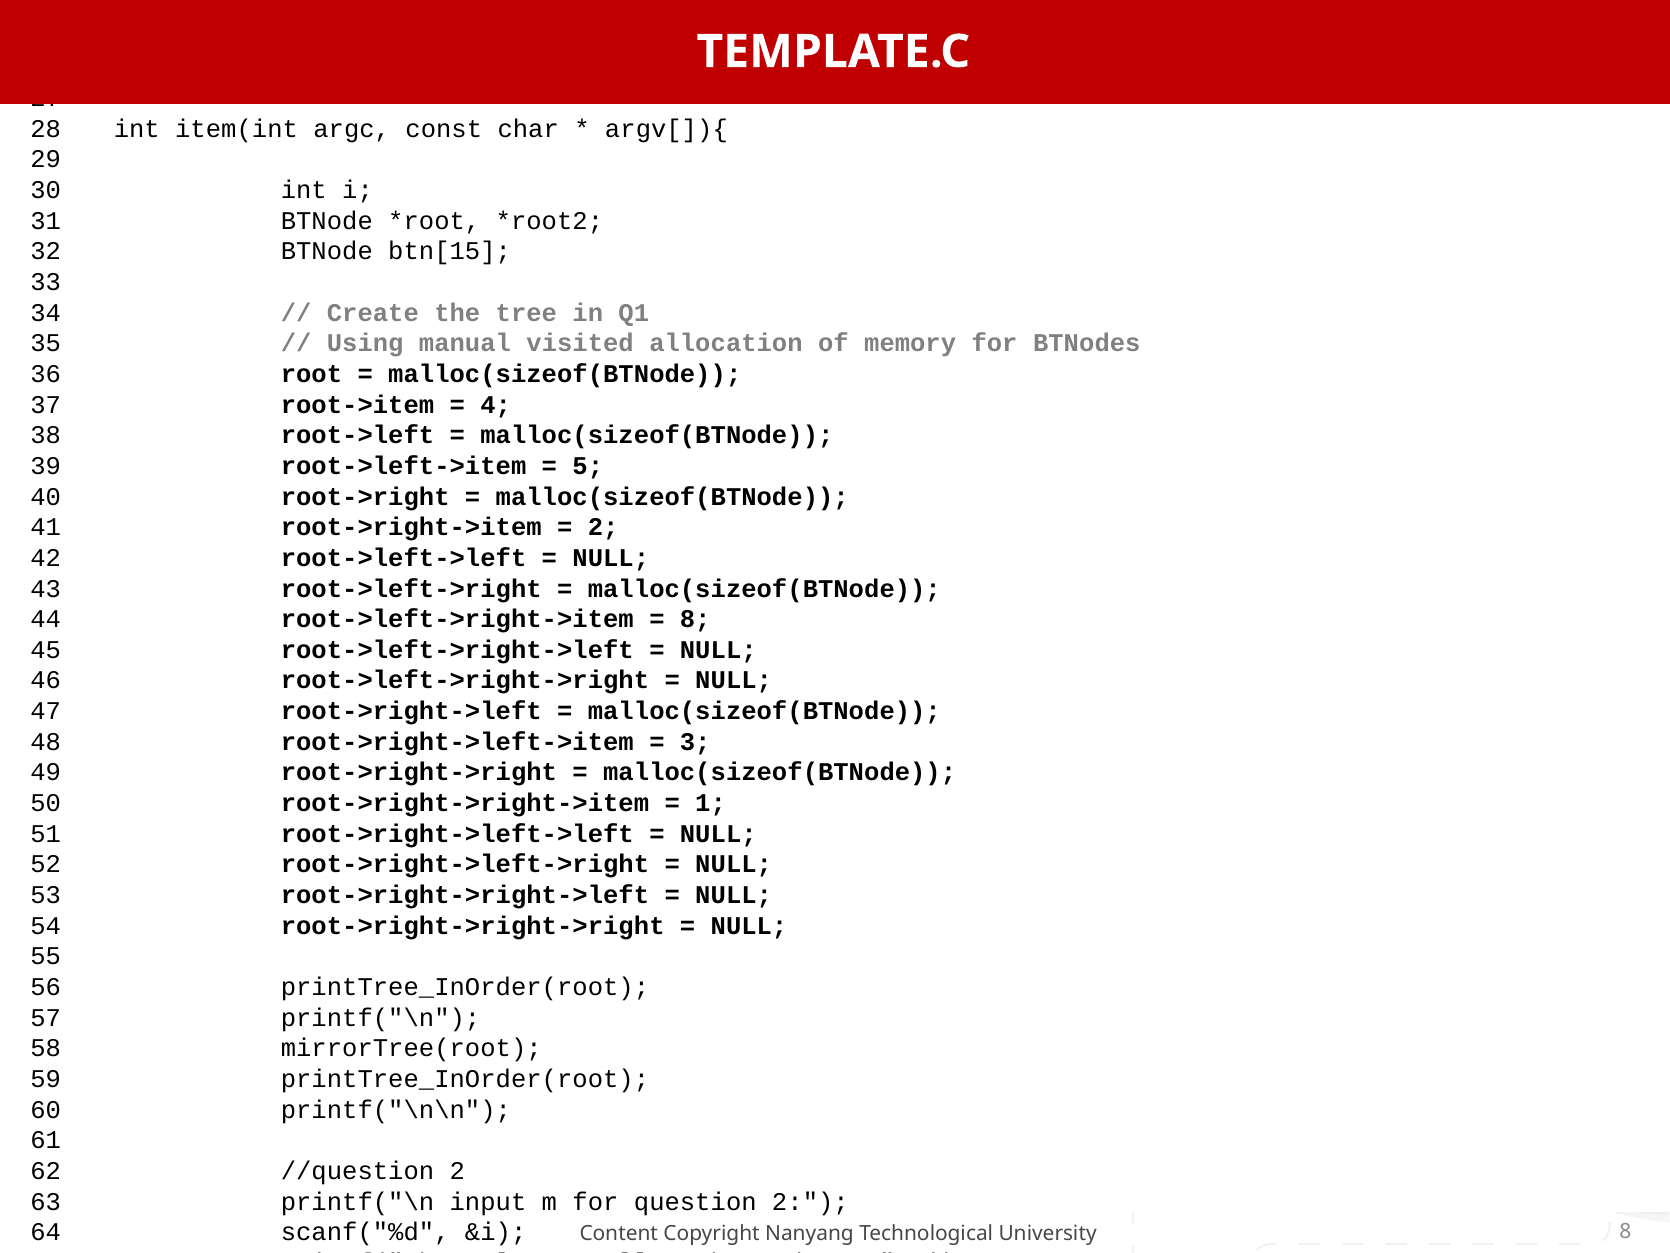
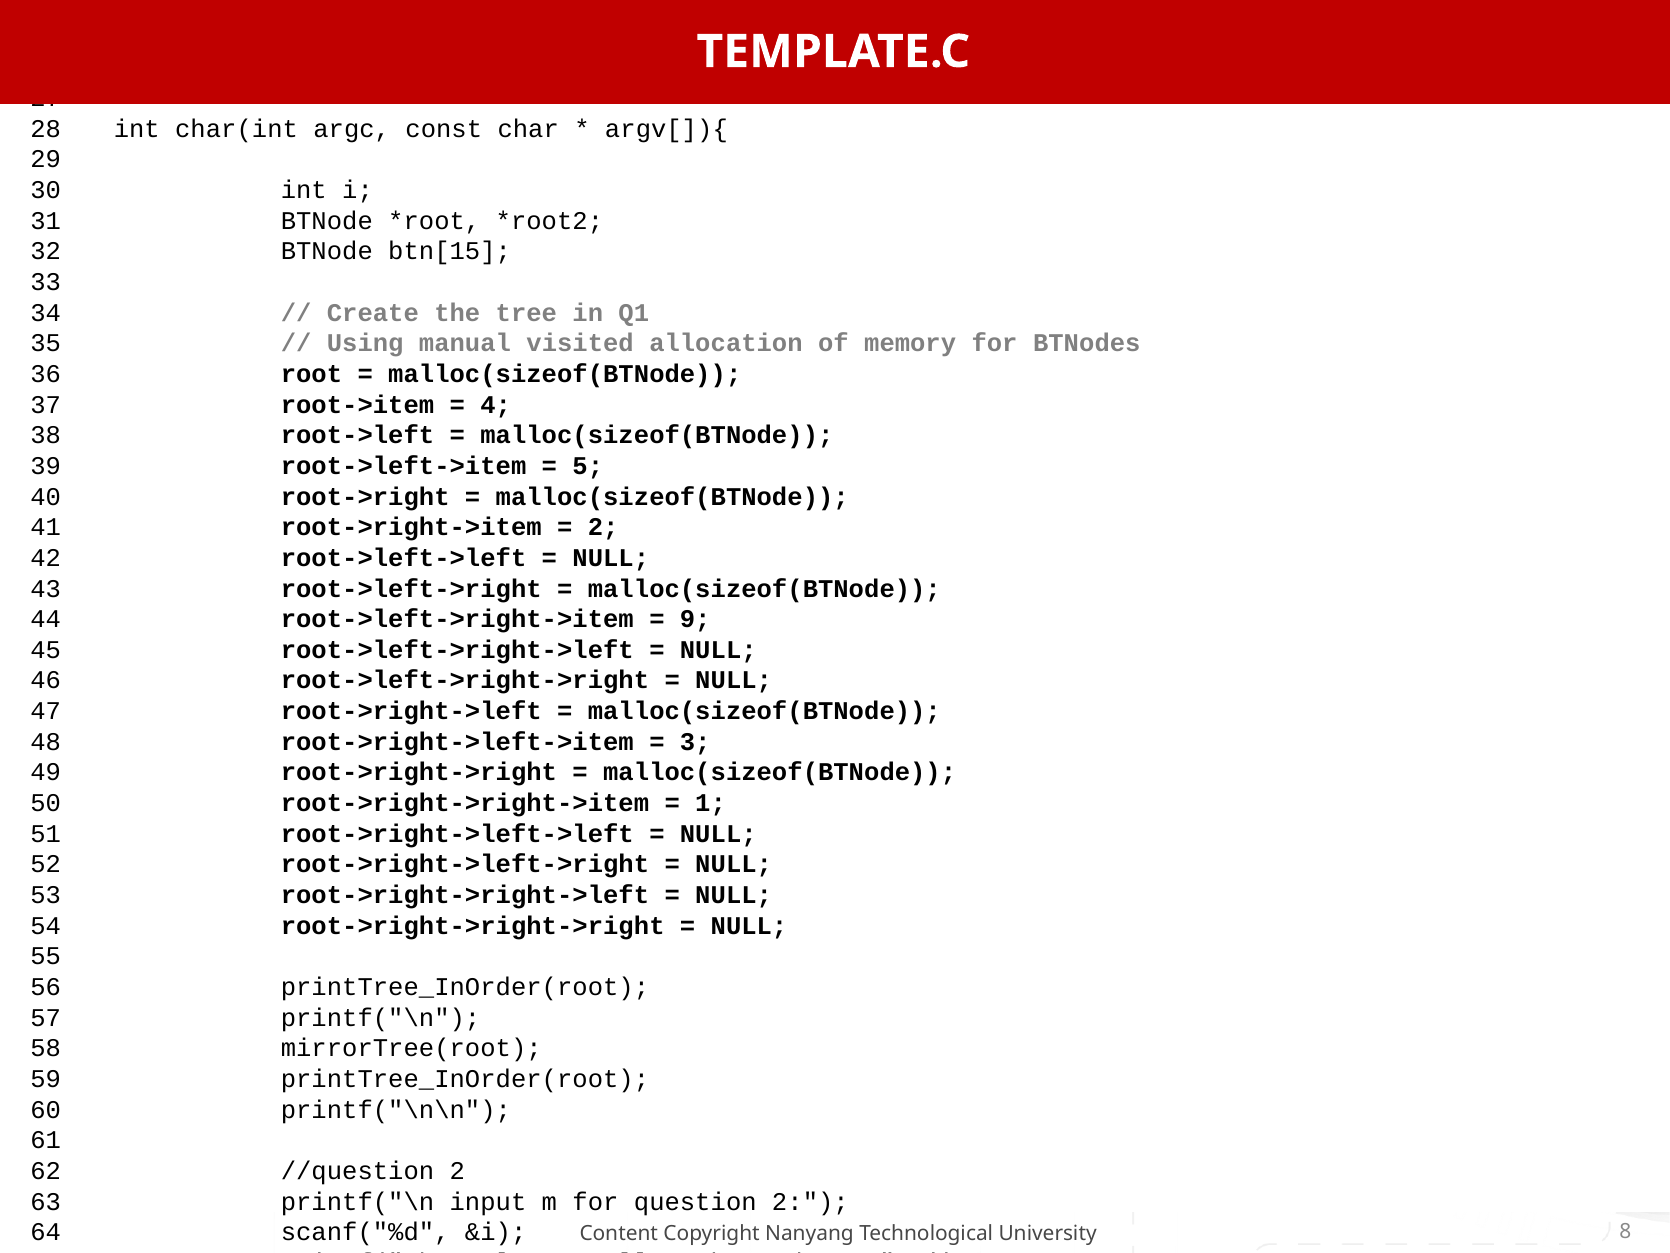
item(int: item(int -> char(int (236, 129)
8: 8 -> 9 (695, 619)
